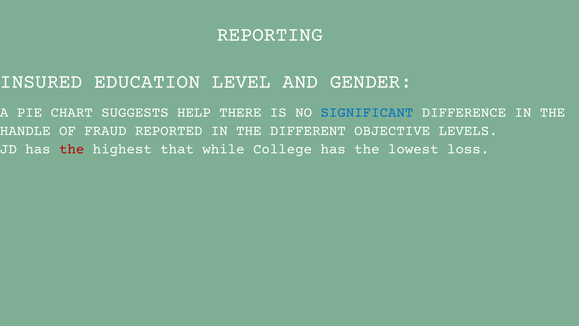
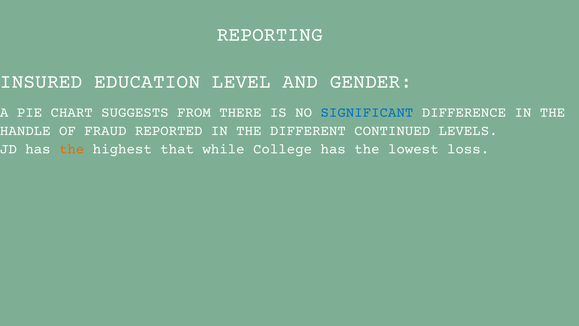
HELP: HELP -> FROM (194, 112)
OBJECTIVE: OBJECTIVE -> CONTINUED (392, 130)
the colour: red -> orange (72, 149)
